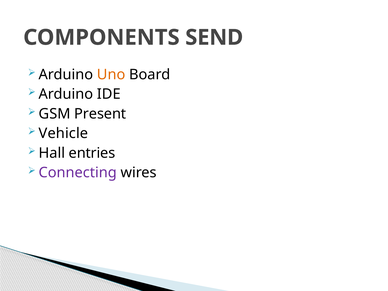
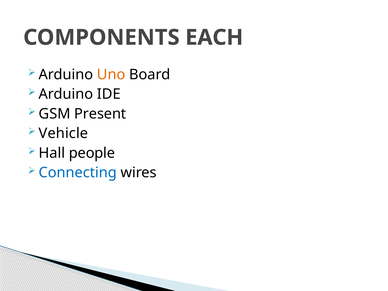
SEND: SEND -> EACH (214, 37)
entries: entries -> people (92, 153)
Connecting colour: purple -> blue (78, 173)
